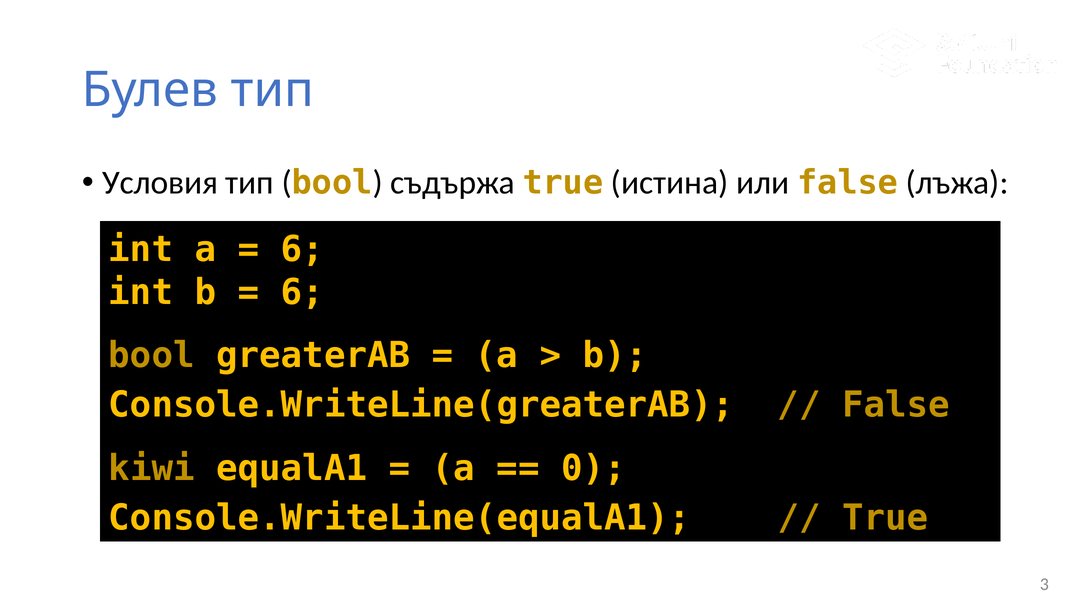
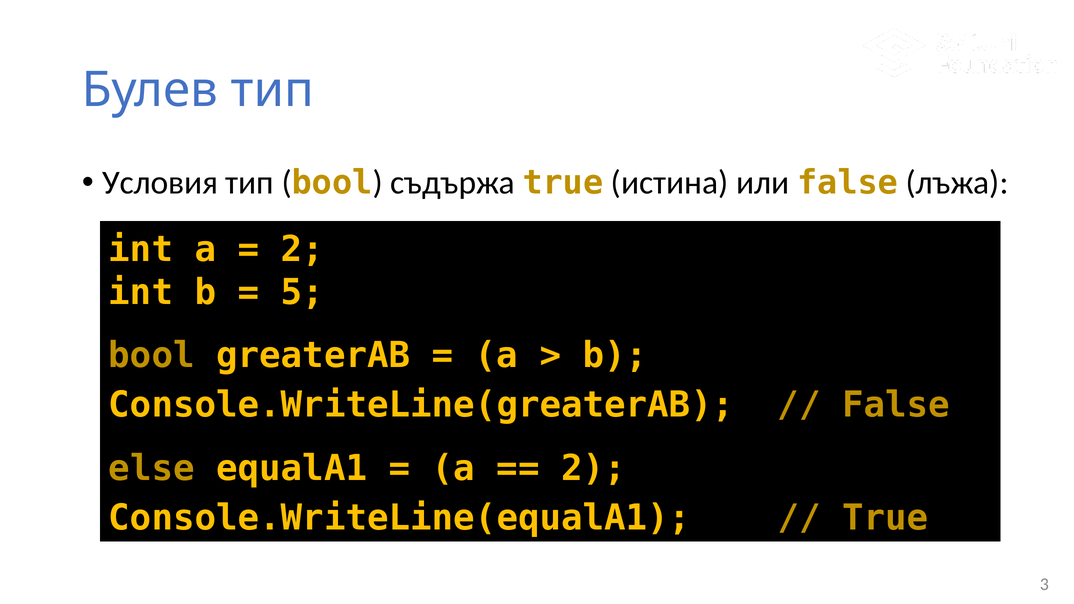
6: 6 -> 2 (302, 249)
6: 6 -> 5 (302, 292)
kiwi: kiwi -> else (152, 468)
0: 0 -> 2 (593, 468)
